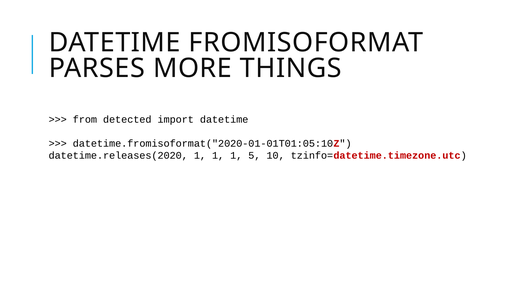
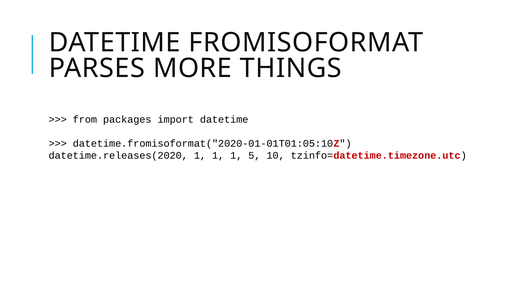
detected: detected -> packages (127, 120)
